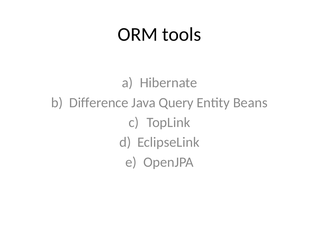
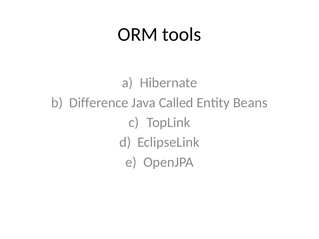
Query: Query -> Called (176, 103)
